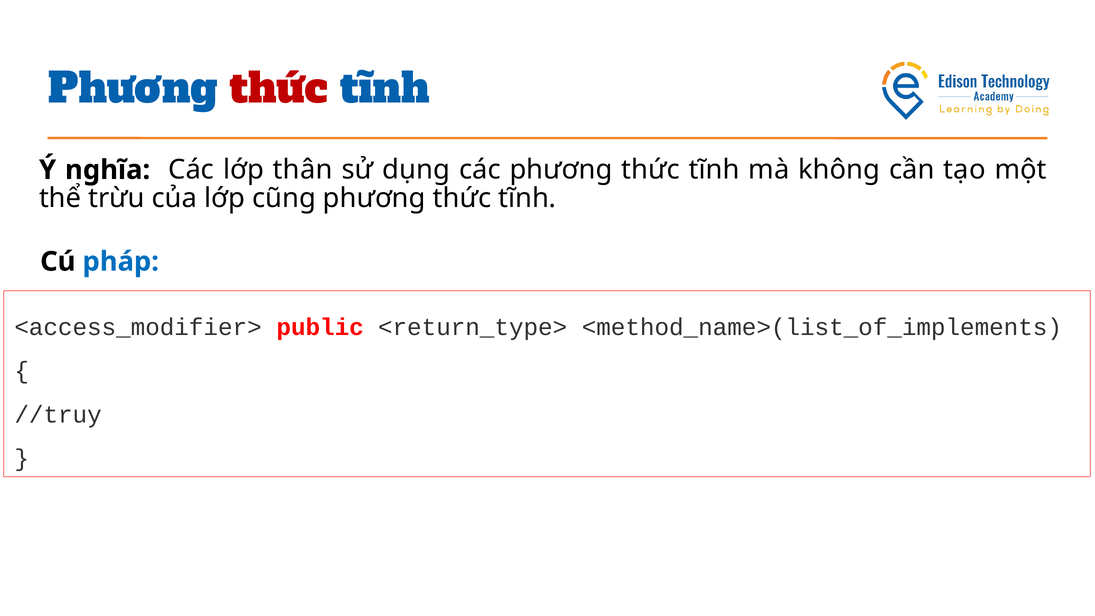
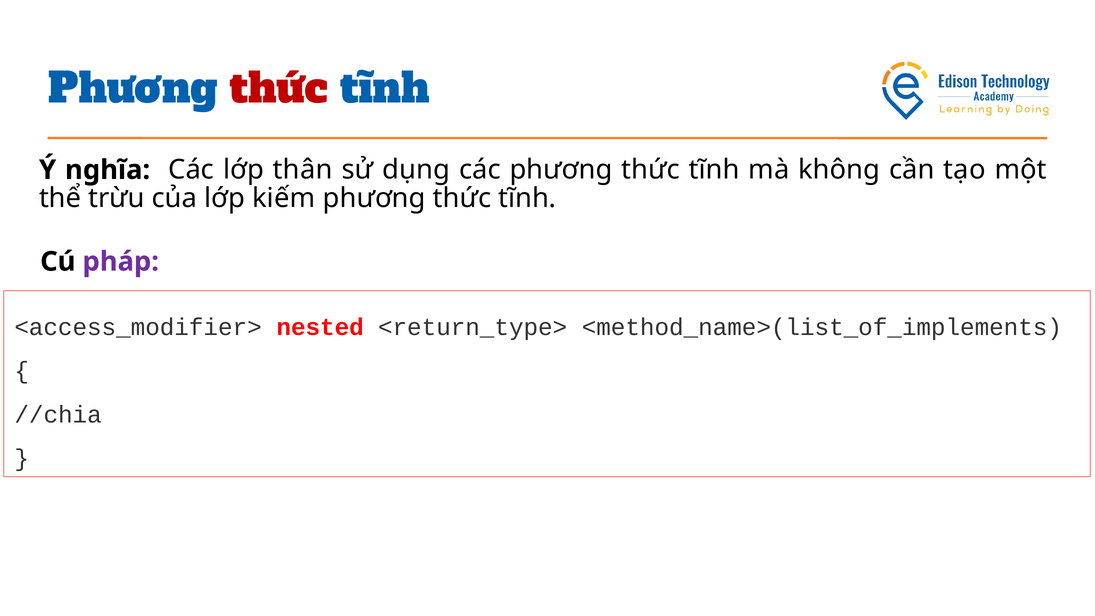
cũng: cũng -> kiếm (284, 198)
pháp colour: blue -> purple (121, 262)
public: public -> nested (320, 327)
//truy: //truy -> //chia (58, 415)
